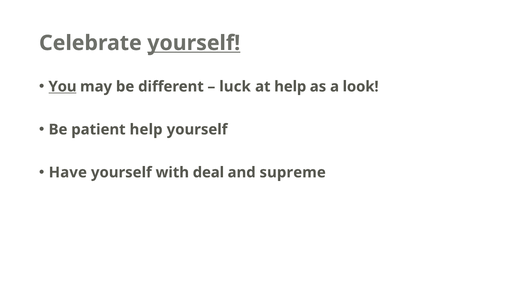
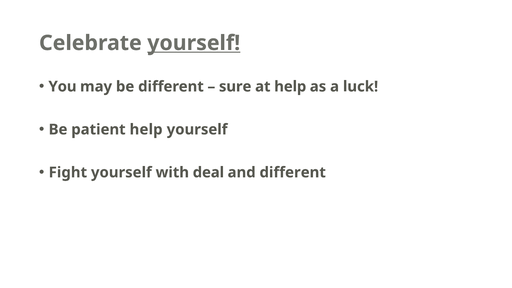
You underline: present -> none (62, 87)
luck: luck -> sure (235, 87)
look: look -> luck (361, 87)
Have: Have -> Fight (68, 172)
and supreme: supreme -> different (293, 172)
